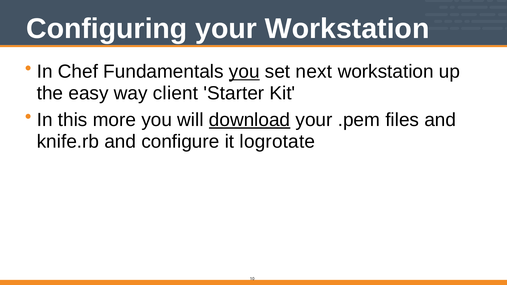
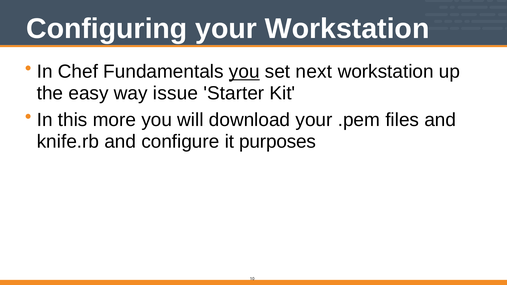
client: client -> issue (176, 93)
download underline: present -> none (250, 120)
logrotate: logrotate -> purposes (278, 142)
